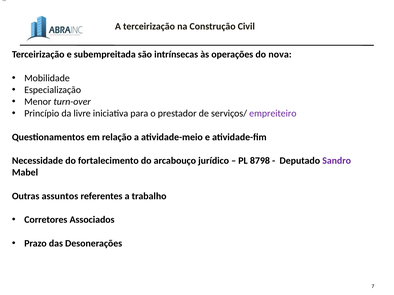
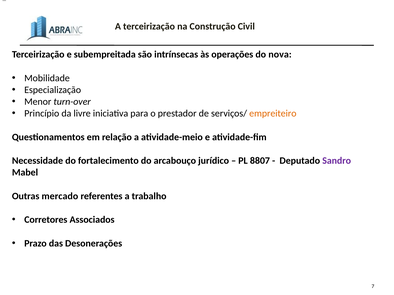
empreiteiro colour: purple -> orange (273, 114)
8798: 8798 -> 8807 (260, 161)
assuntos: assuntos -> mercado (60, 196)
